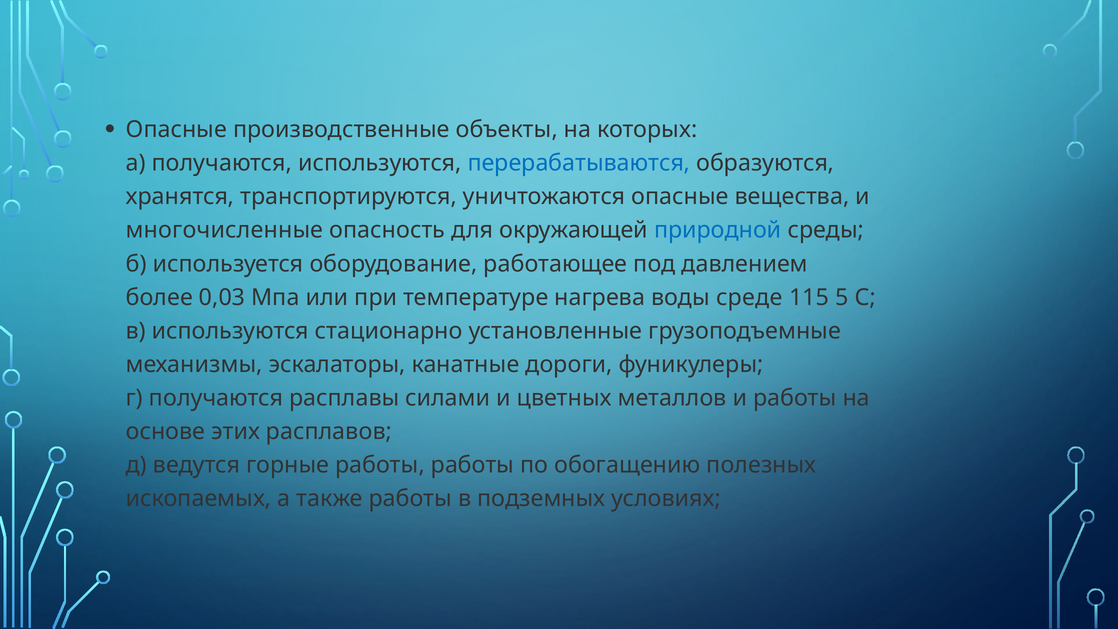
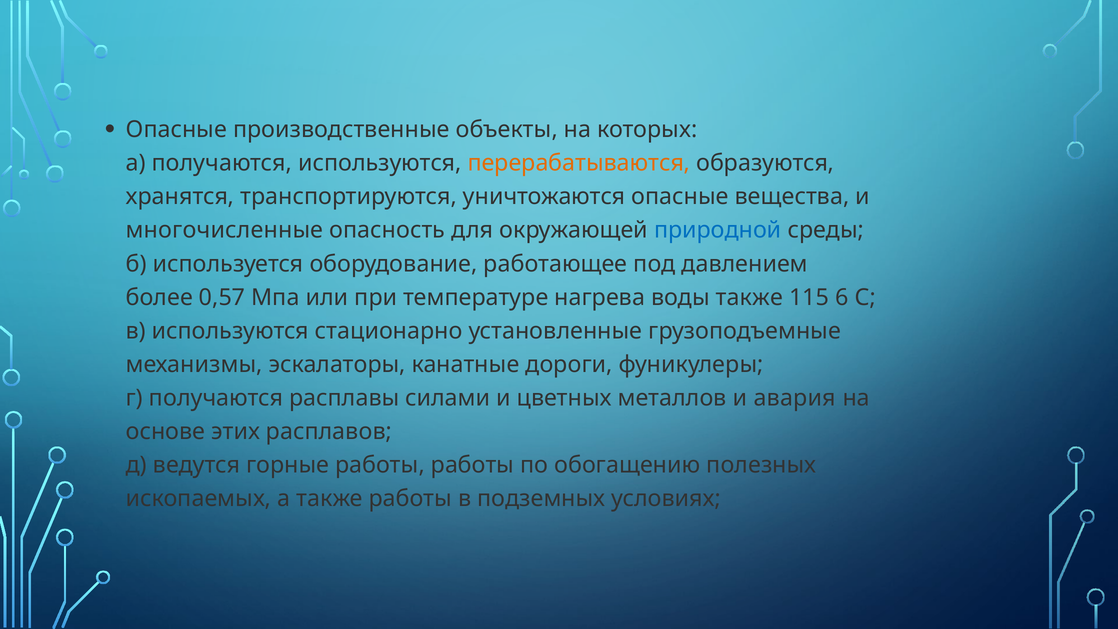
перерабатываются colour: blue -> orange (579, 163)
0,03: 0,03 -> 0,57 (222, 297)
воды среде: среде -> также (749, 297)
5: 5 -> 6 (842, 297)
и работы: работы -> авария (795, 398)
